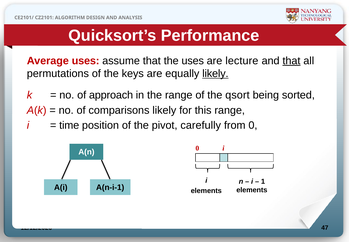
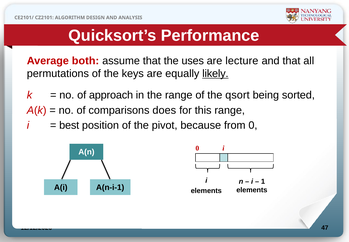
Average uses: uses -> both (85, 61)
that underline: present -> none (291, 61)
comparisons likely: likely -> does (164, 110)
time: time -> best (69, 125)
carefully: carefully -> because (201, 125)
